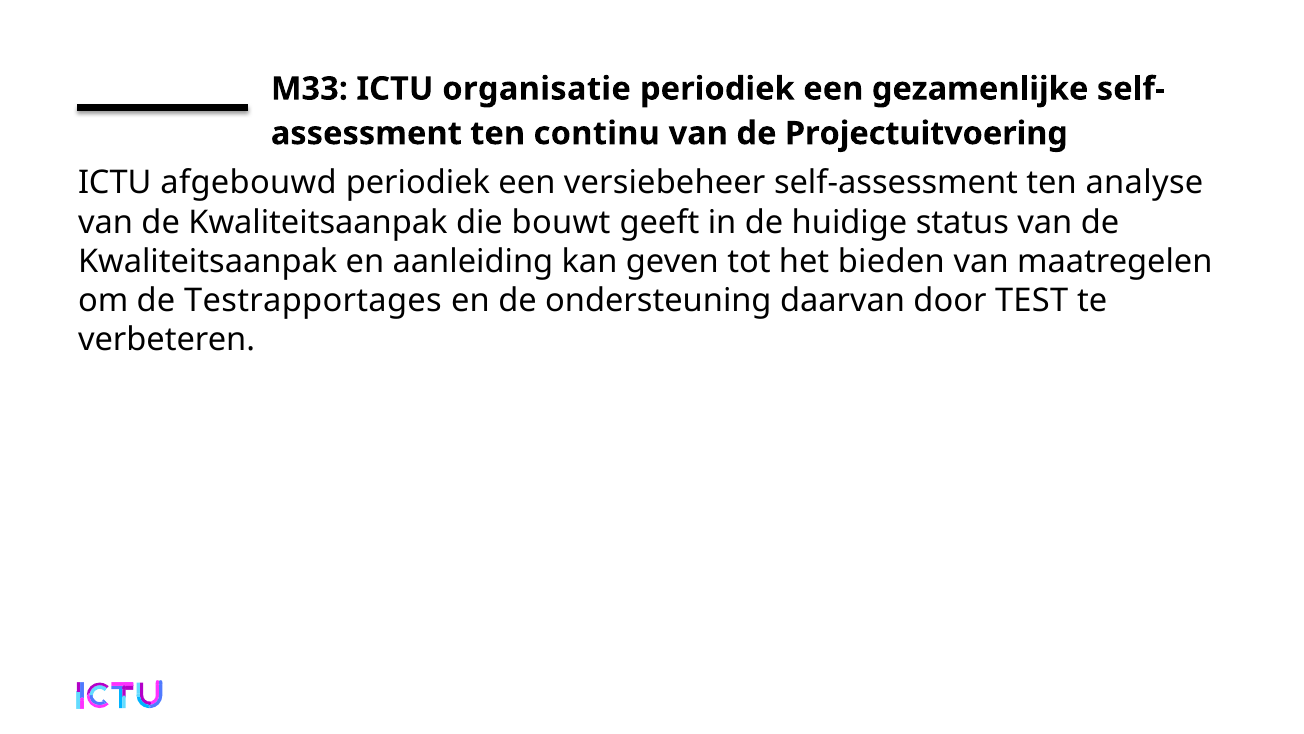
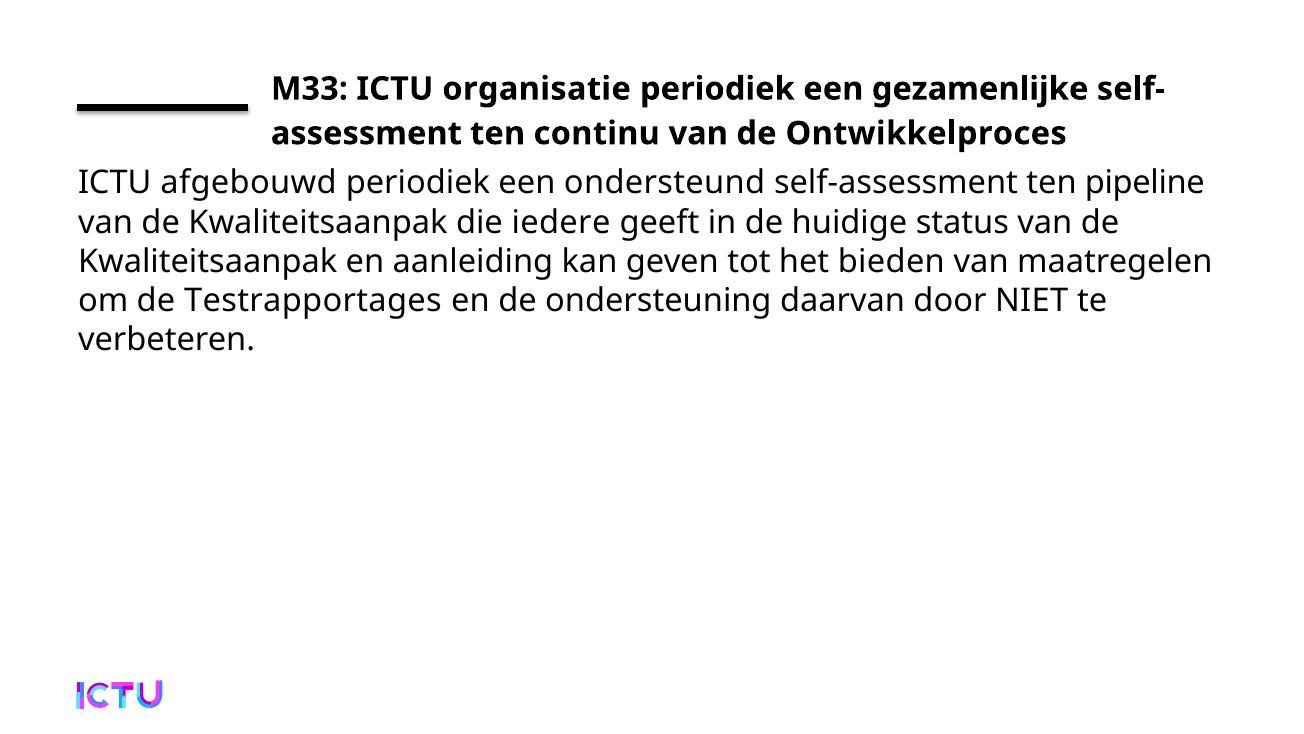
Projectuitvoering: Projectuitvoering -> Ontwikkelproces (926, 133)
versiebeheer: versiebeheer -> ondersteund (665, 183)
analyse: analyse -> pipeline (1145, 183)
bouwt: bouwt -> iedere (561, 222)
TEST: TEST -> NIET (1032, 300)
